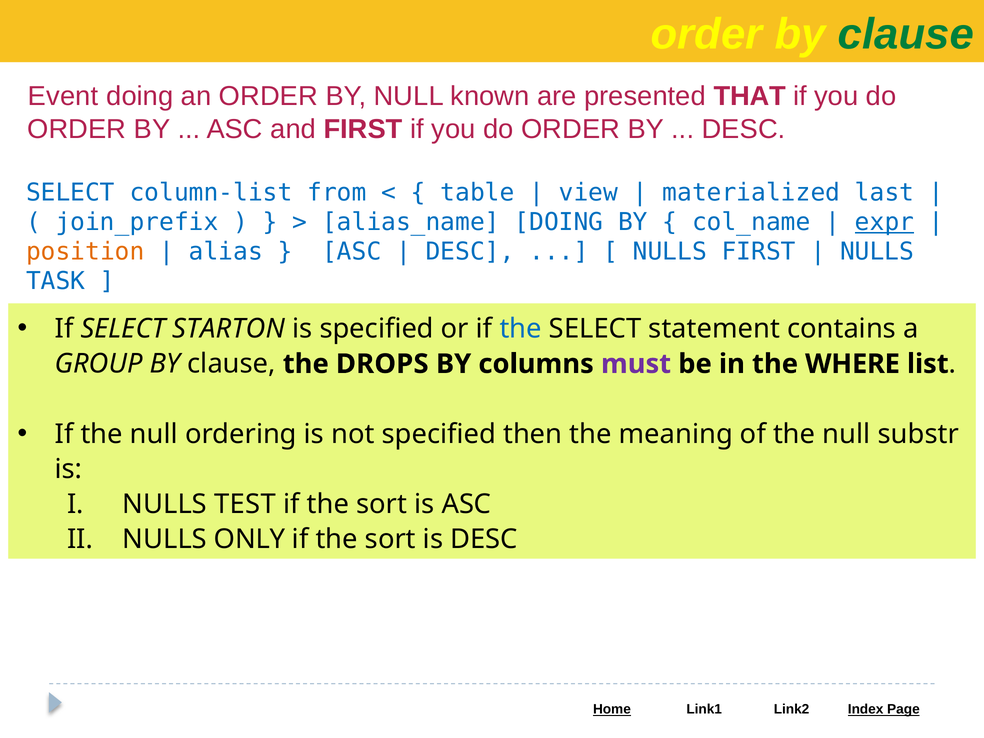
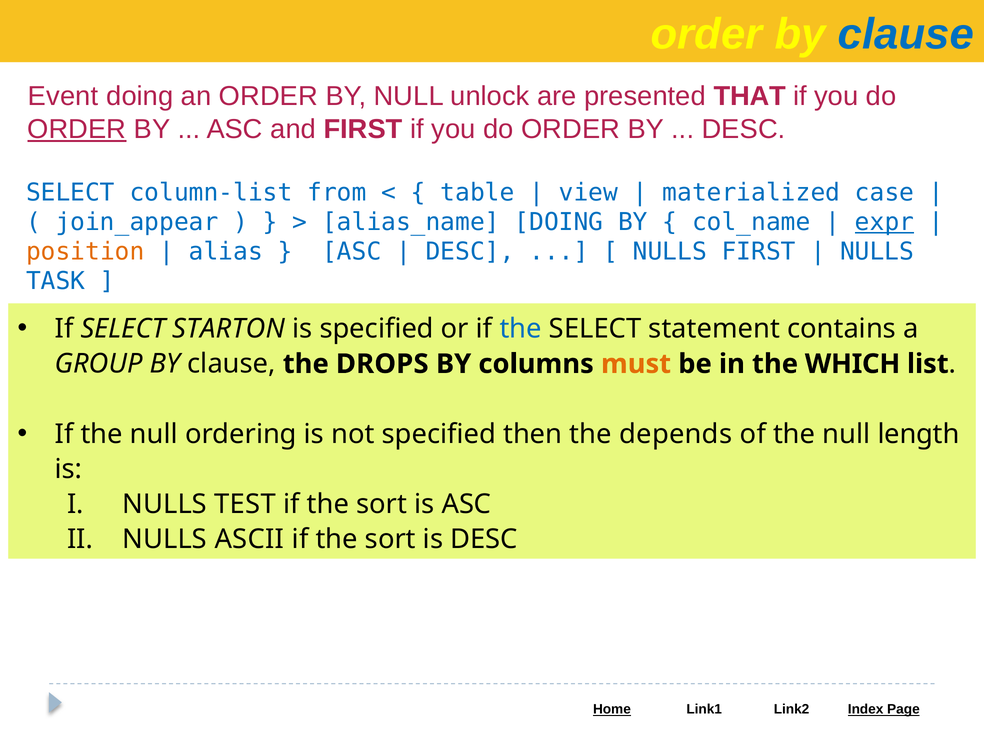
clause colour: green -> blue (906, 34)
known: known -> unlock (490, 96)
ORDER underline: none -> present (77, 129)
last: last -> case (885, 193)
join_prefix: join_prefix -> join_appear (137, 222)
must colour: purple -> orange (636, 364)
WHERE: WHERE -> WHICH (853, 364)
meaning: meaning -> depends (676, 434)
substr: substr -> length (919, 434)
ONLY: ONLY -> ASCII (249, 539)
